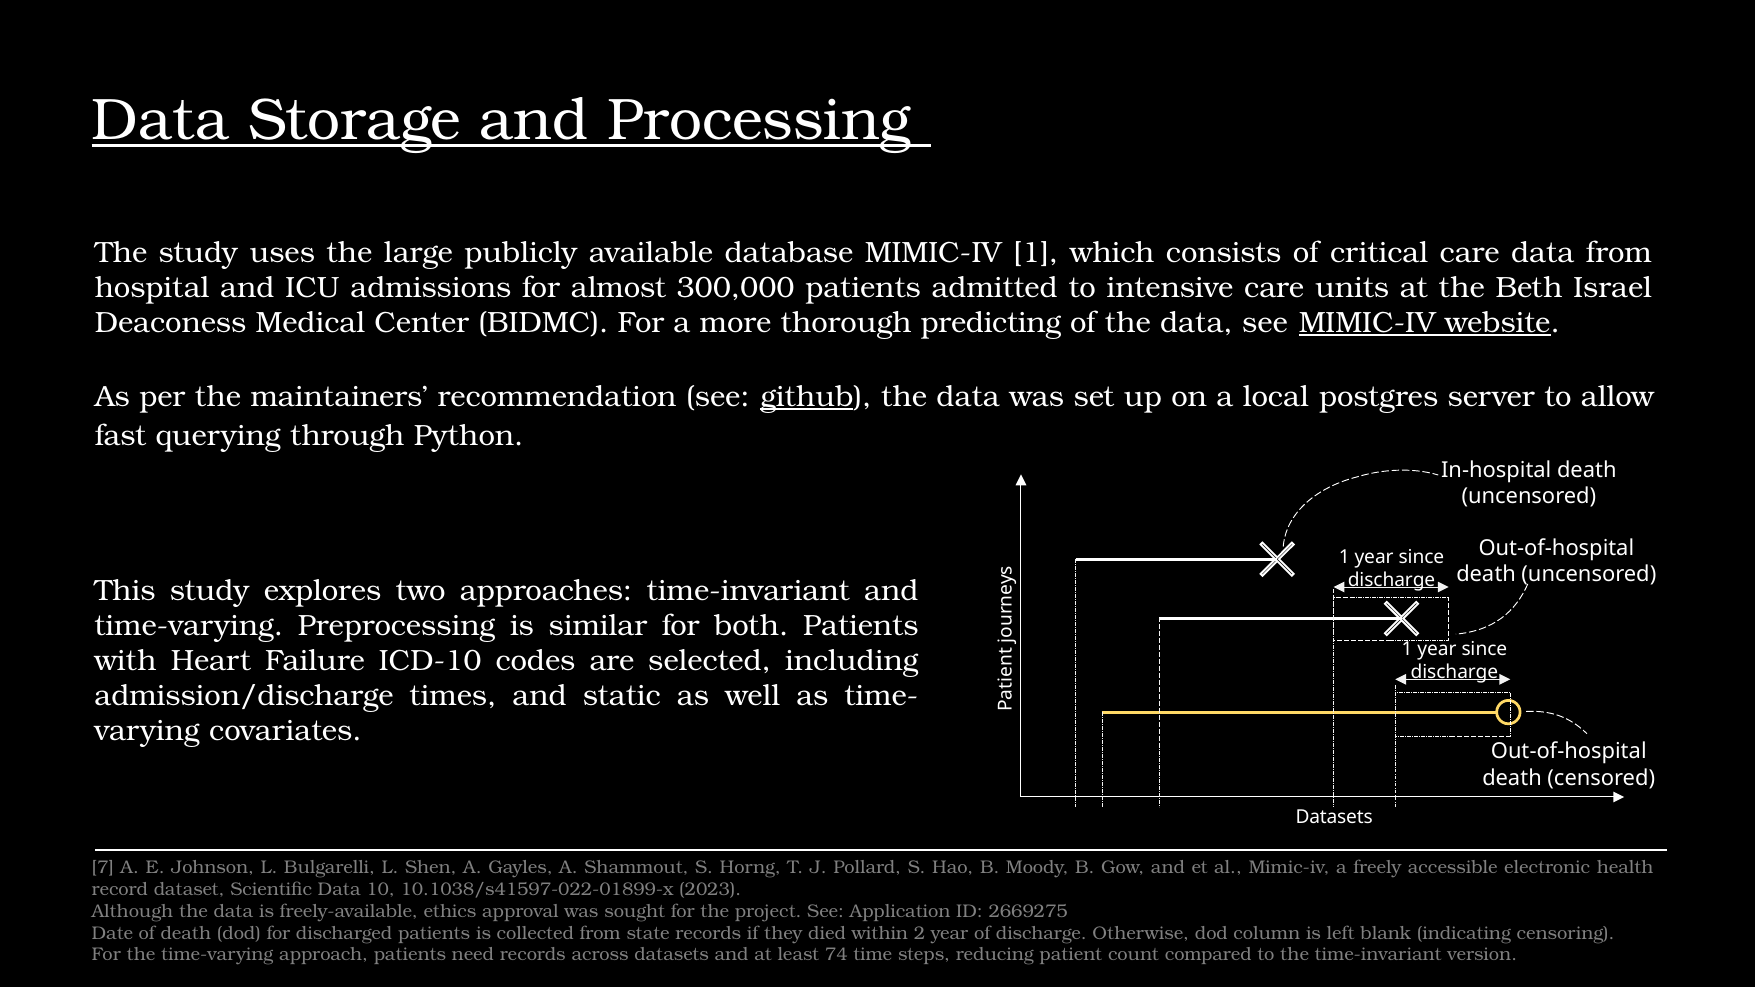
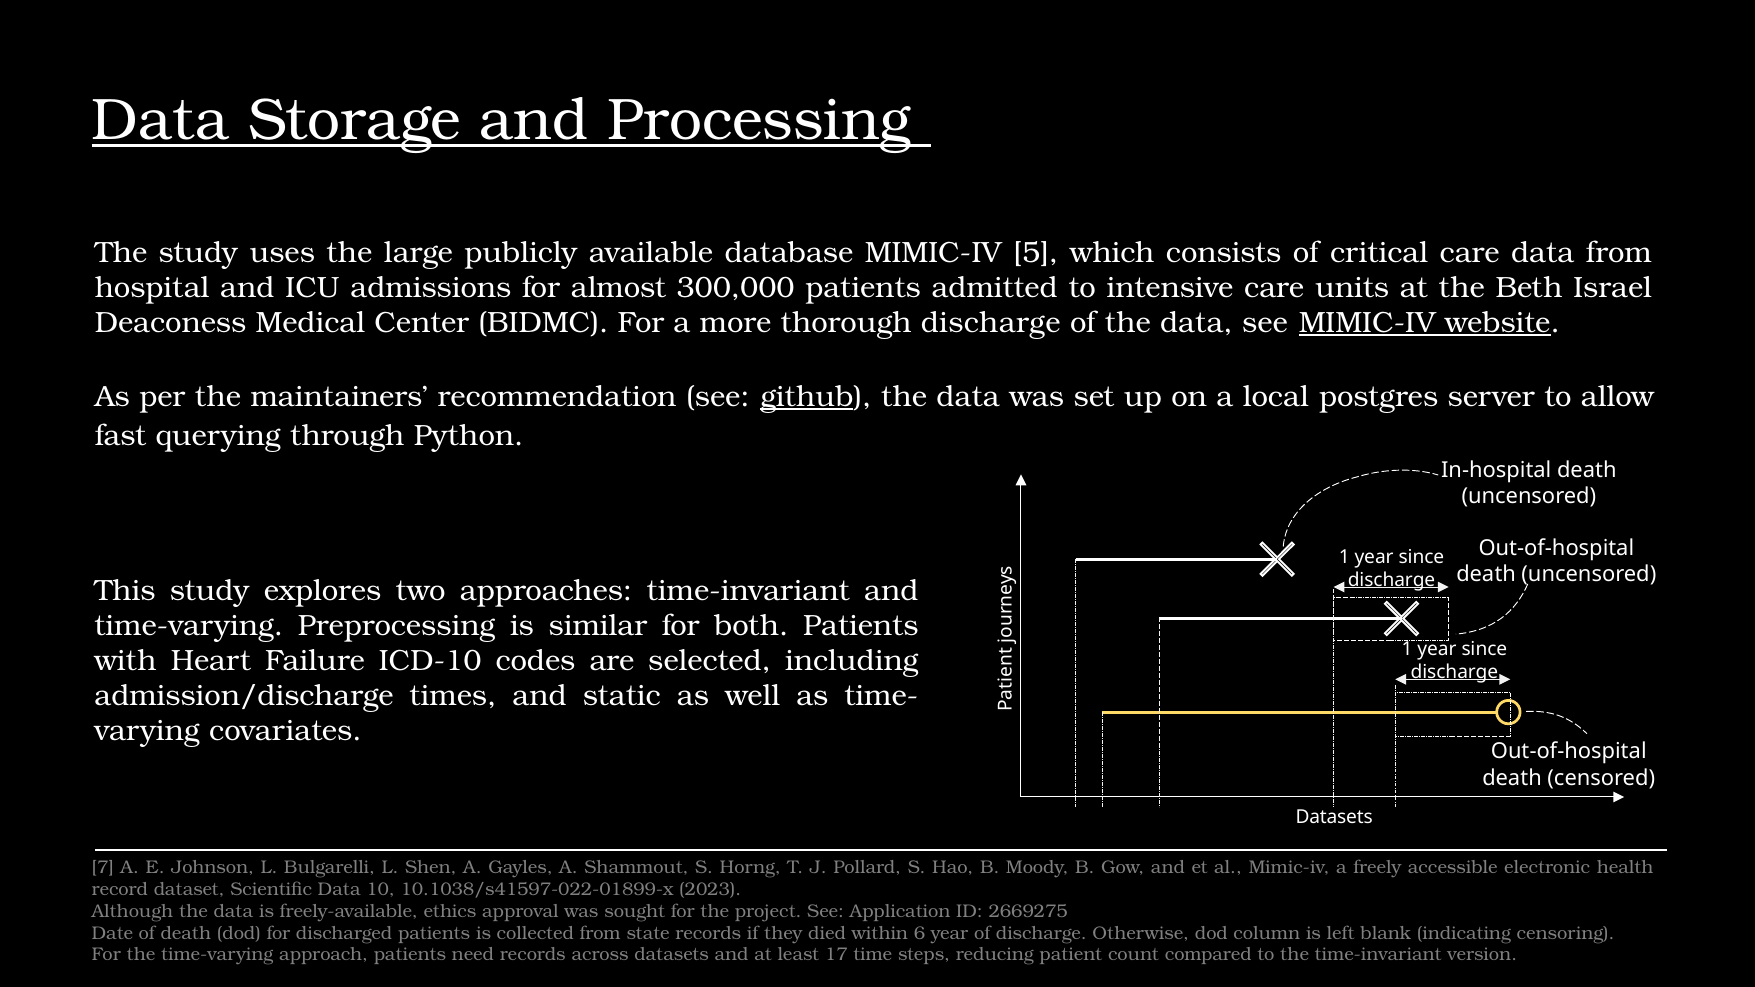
MIMIC-IV 1: 1 -> 5 (1036, 252)
thorough predicting: predicting -> discharge (991, 323)
2: 2 -> 6 (920, 933)
74: 74 -> 17 (836, 955)
